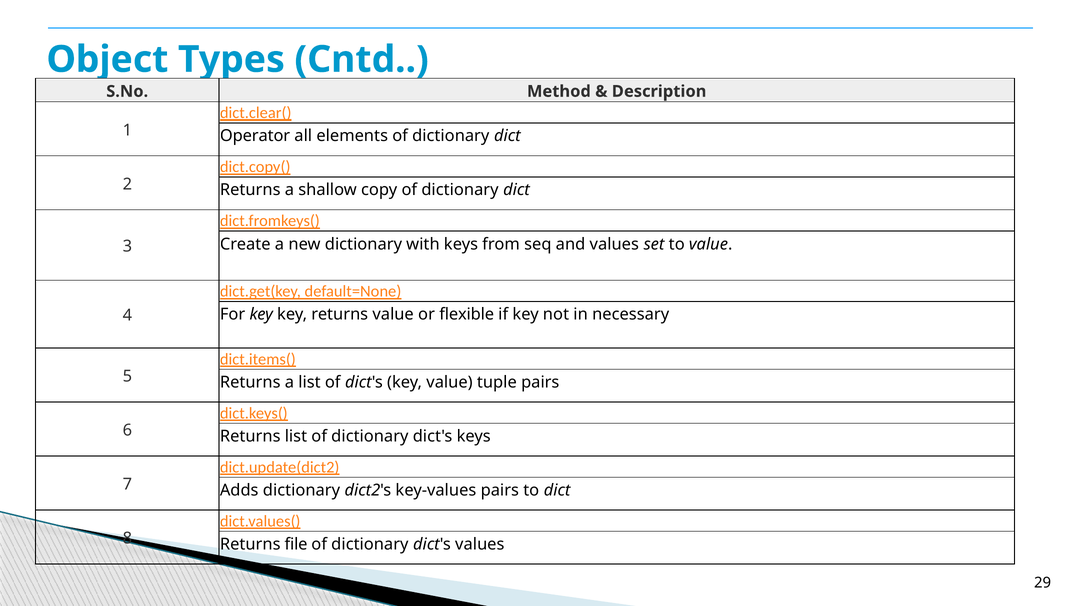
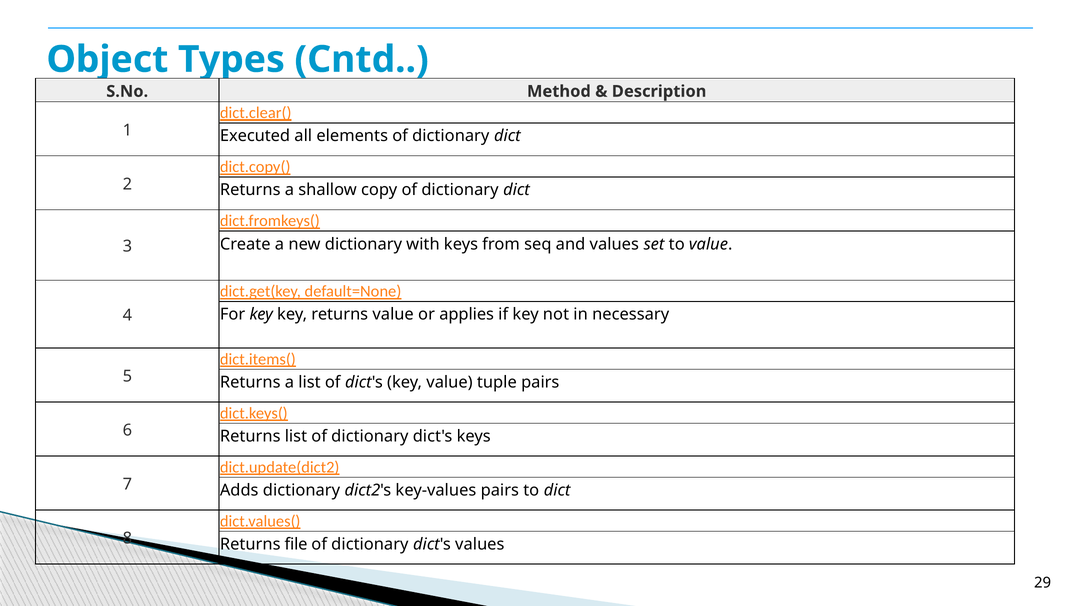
Operator: Operator -> Executed (255, 136)
flexible: flexible -> applies (467, 314)
